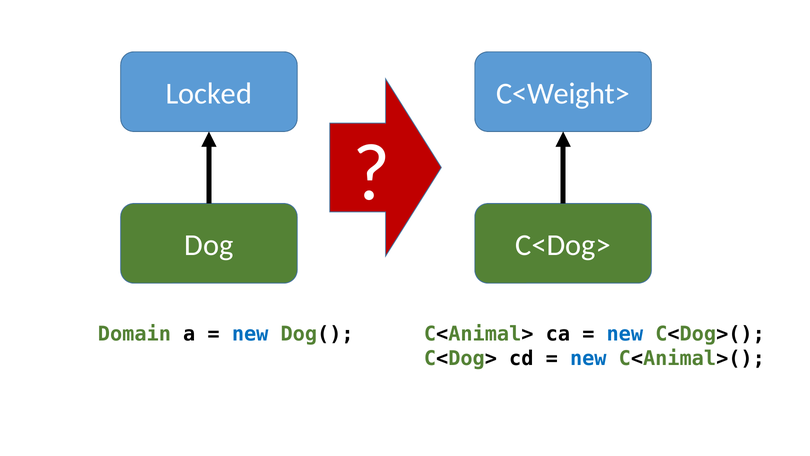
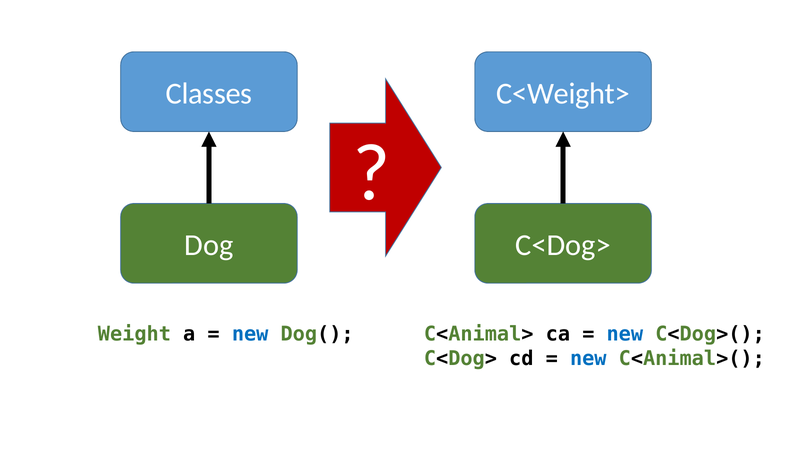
Locked: Locked -> Classes (209, 94)
Domain: Domain -> Weight (134, 334)
